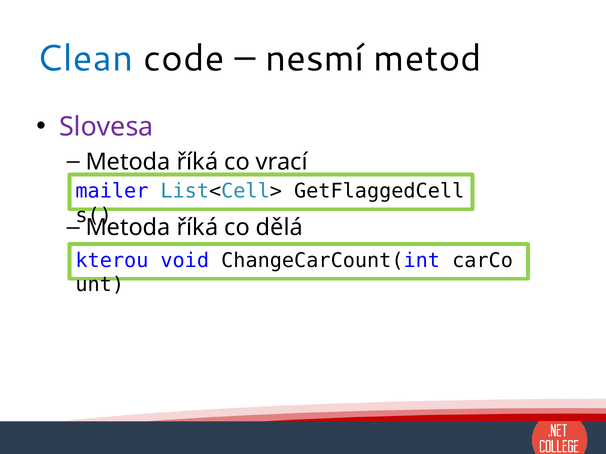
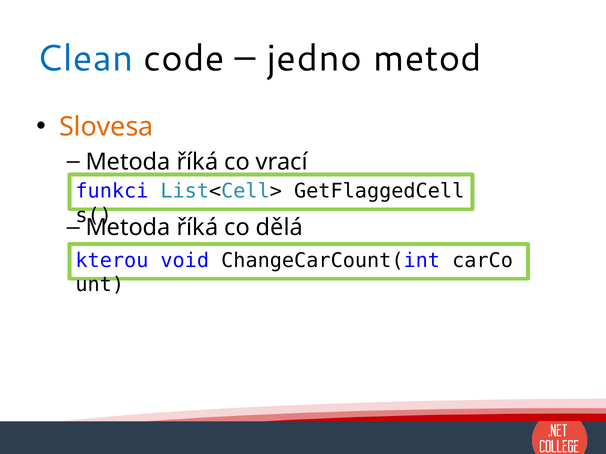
nesmí: nesmí -> jedno (314, 59)
Slovesa colour: purple -> orange (106, 127)
mailer: mailer -> funkci (112, 191)
